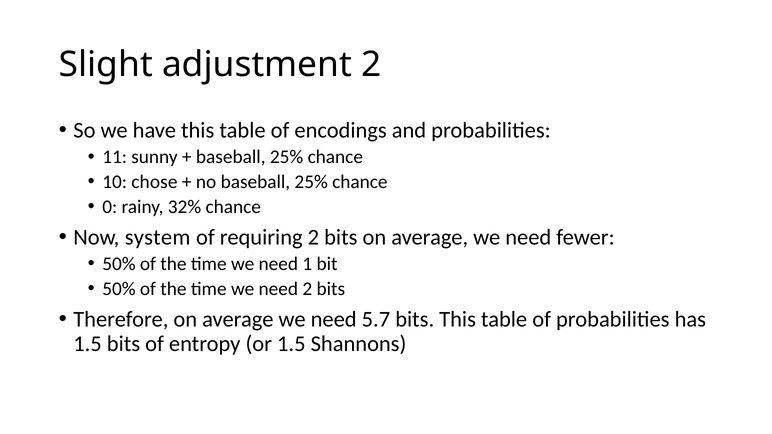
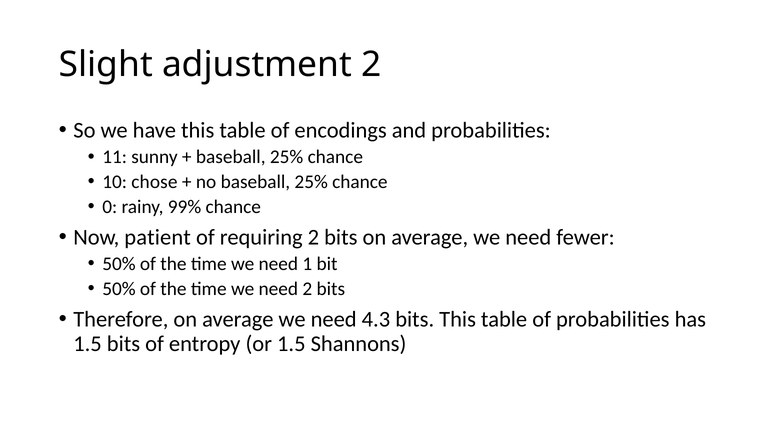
32%: 32% -> 99% (185, 207)
system: system -> patient (158, 237)
5.7: 5.7 -> 4.3 (376, 319)
